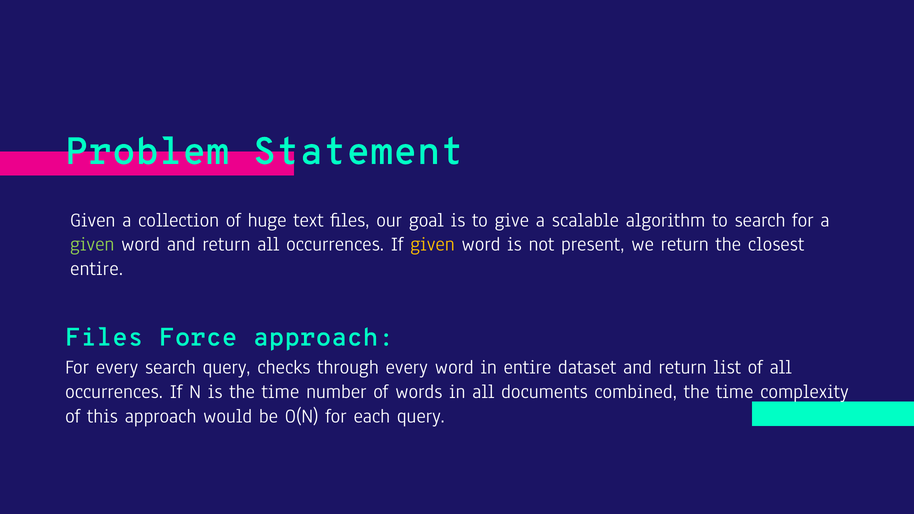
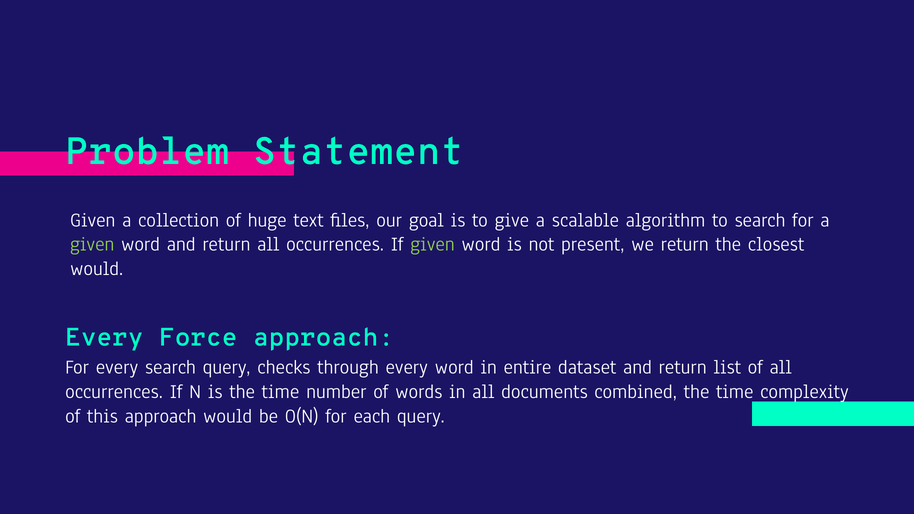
given colour: yellow -> light green (433, 244)
entire: entire -> would (97, 269)
Files: Files -> Every (104, 337)
